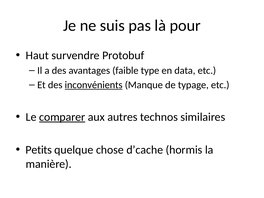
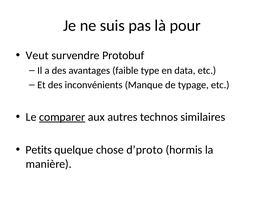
Haut: Haut -> Veut (37, 55)
inconvénients underline: present -> none (94, 85)
d’cache: d’cache -> d’proto (145, 150)
